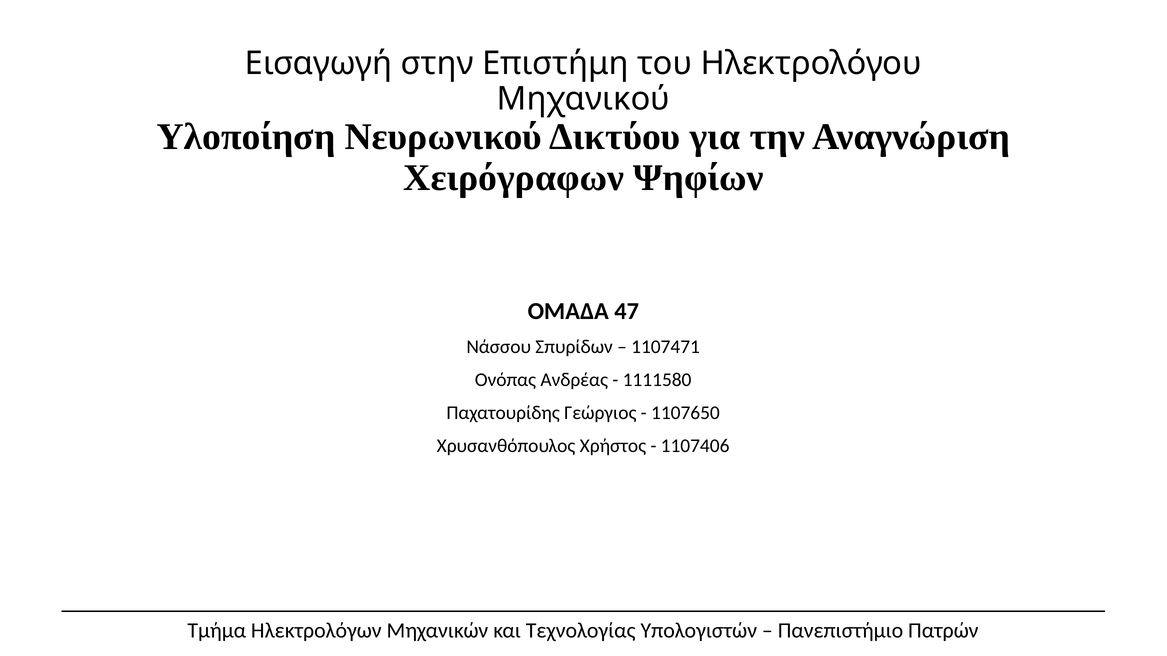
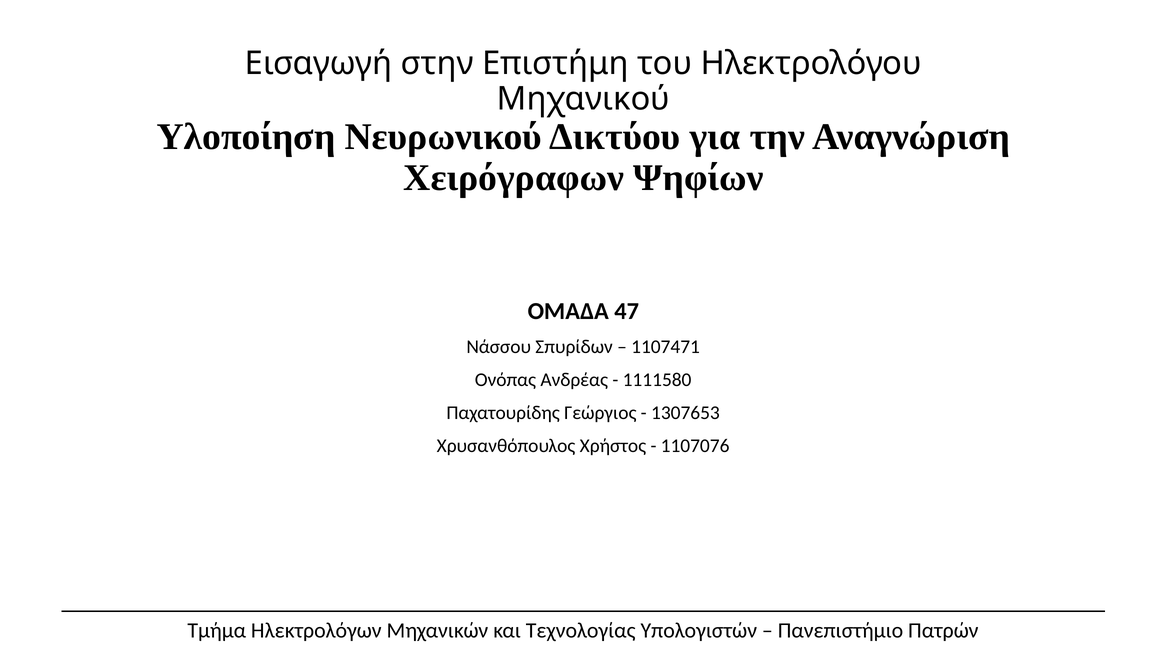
1107650: 1107650 -> 1307653 (685, 413)
1107406: 1107406 -> 1107076 (695, 446)
